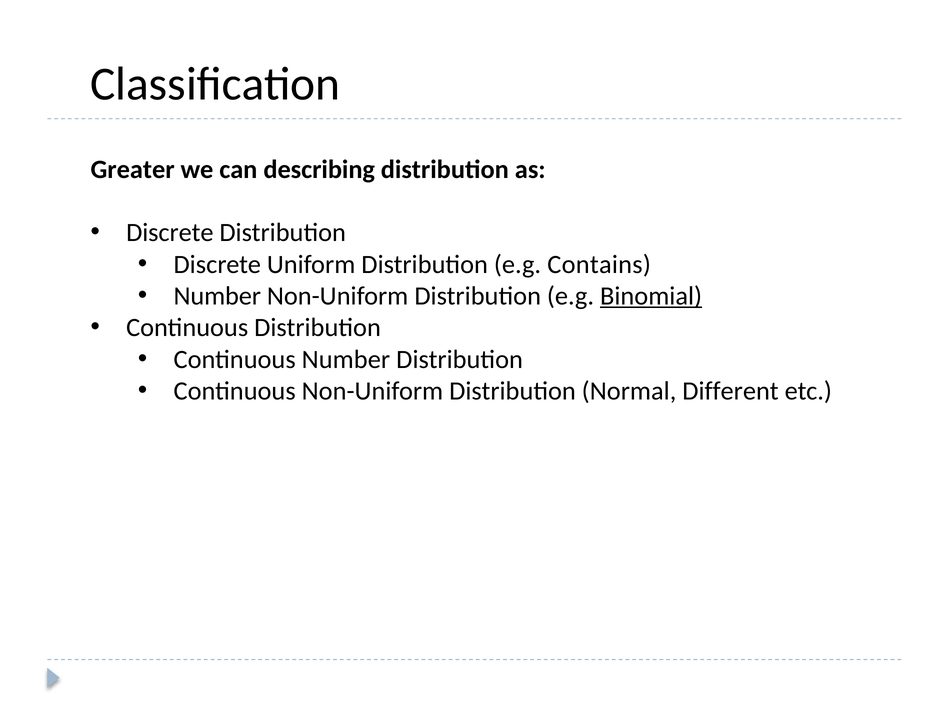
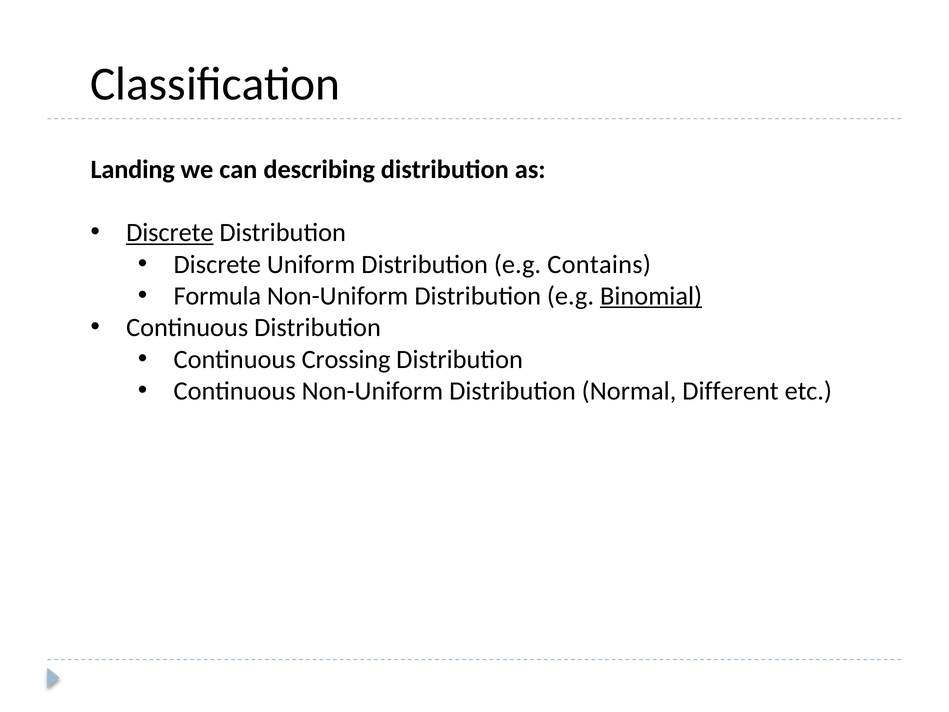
Greater: Greater -> Landing (133, 169)
Discrete underline: none -> present (170, 233)
Number: Number -> Formula (217, 296)
Continuous Number: Number -> Crossing (346, 359)
